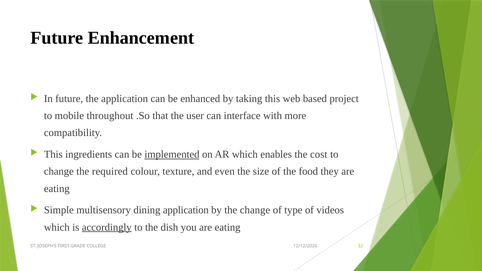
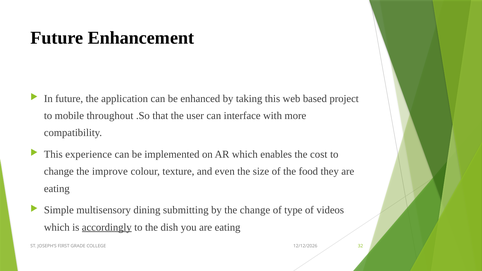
ingredients: ingredients -> experience (89, 154)
implemented underline: present -> none (172, 154)
required: required -> improve (110, 172)
dining application: application -> submitting (186, 210)
